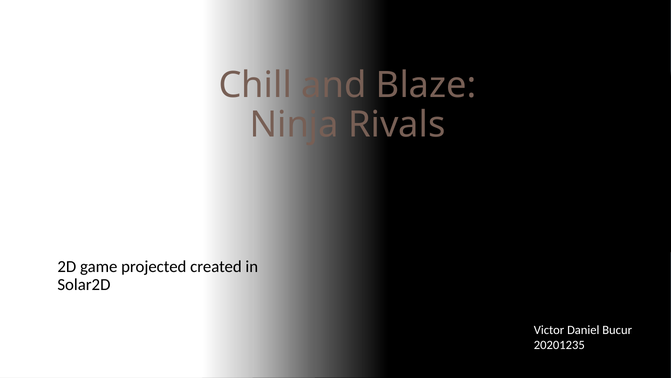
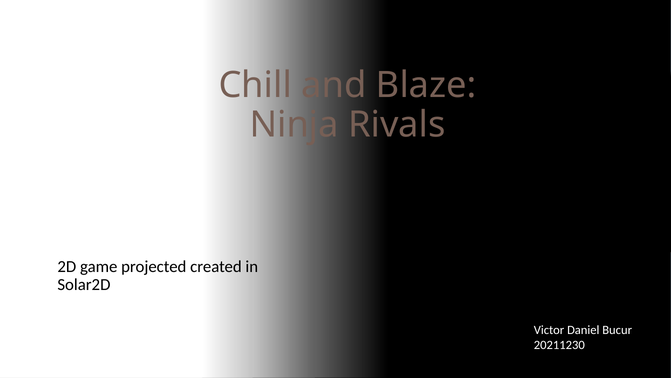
20201235: 20201235 -> 20211230 (559, 345)
